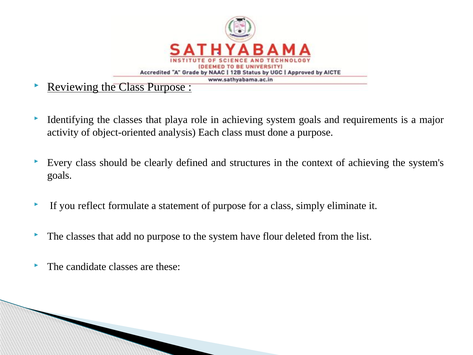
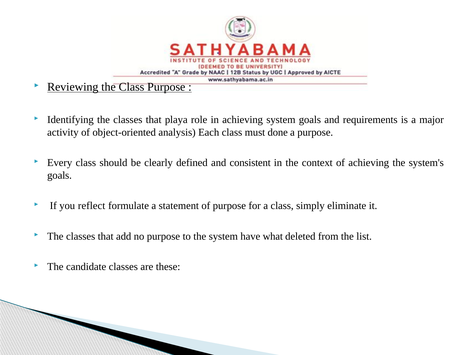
structures: structures -> consistent (250, 163)
flour: flour -> what (273, 236)
